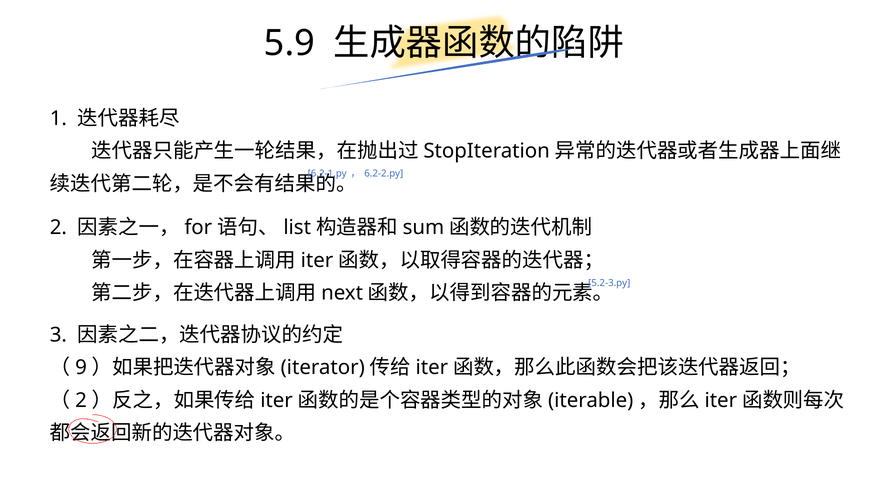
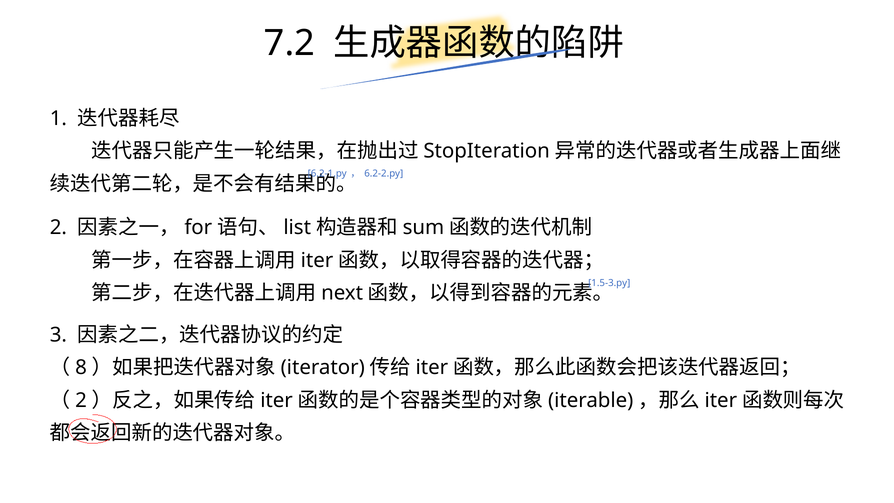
5.9: 5.9 -> 7.2 (290, 43)
5.2-3.py: 5.2-3.py -> 1.5-3.py (609, 283)
9: 9 -> 8 (81, 368)
